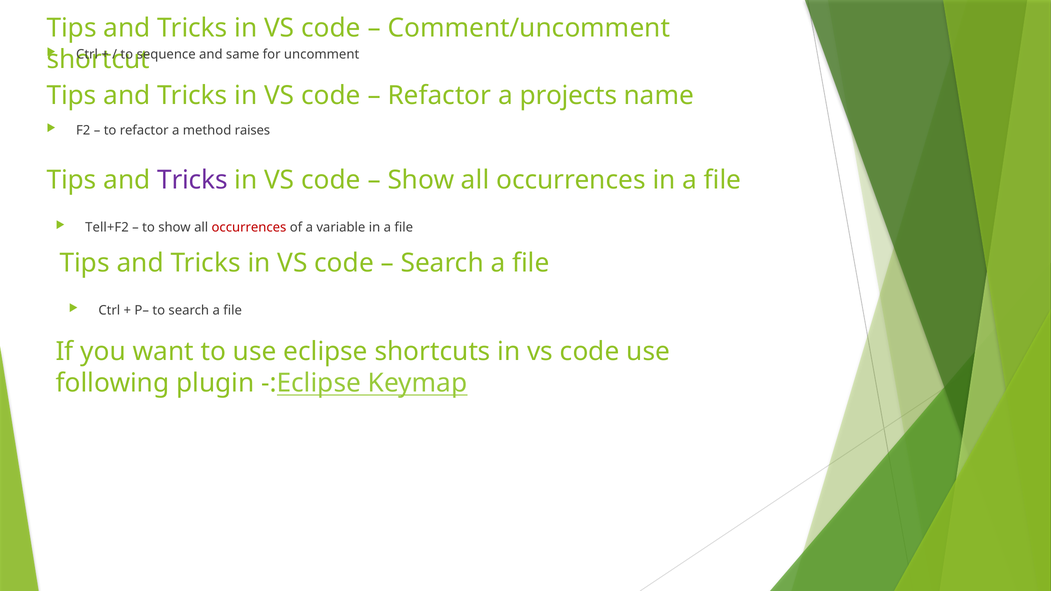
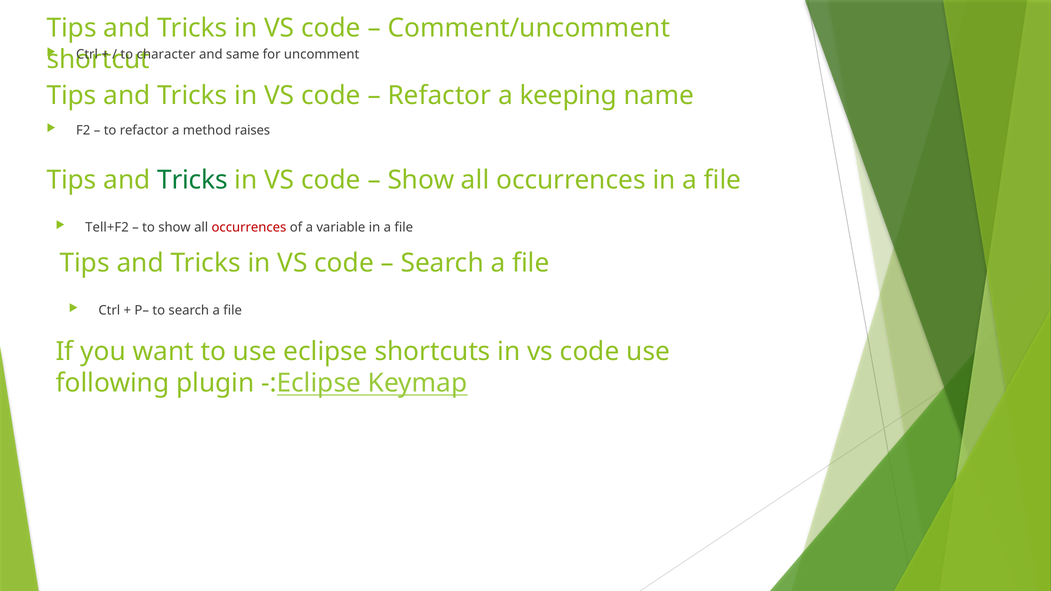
sequence: sequence -> character (166, 54)
projects: projects -> keeping (568, 96)
Tricks colour: purple -> green (193, 180)
